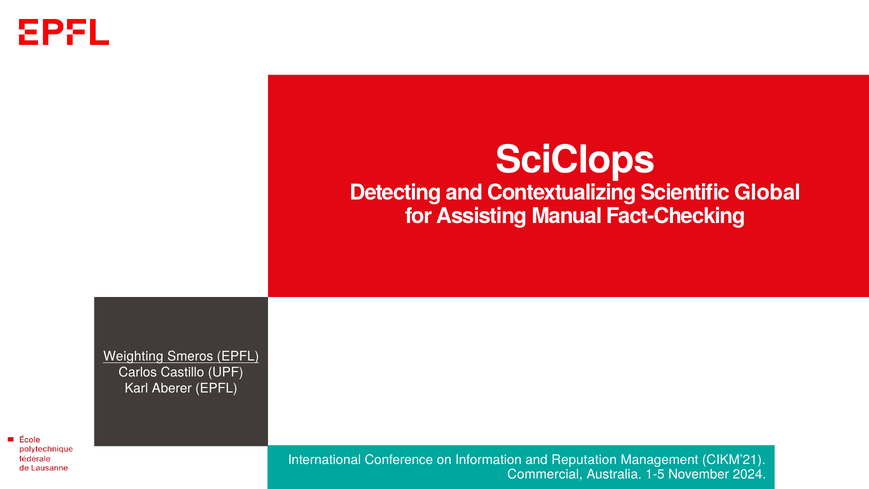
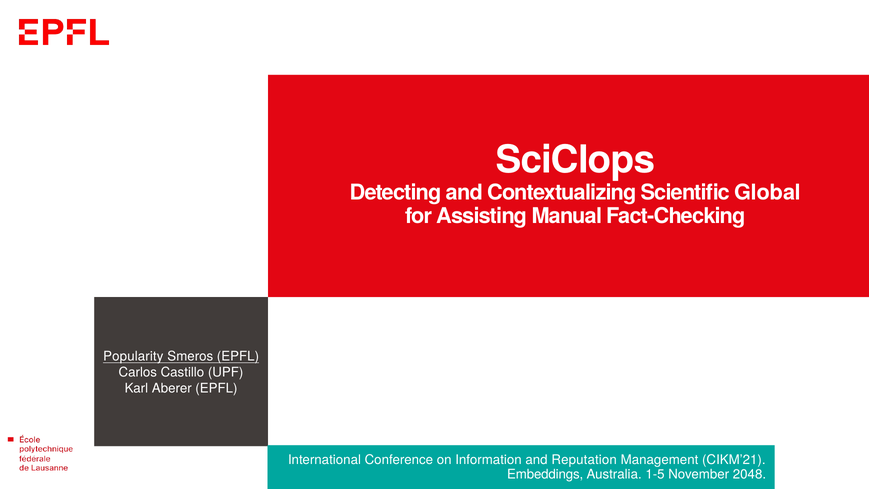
Weighting: Weighting -> Popularity (133, 356)
Commercial: Commercial -> Embeddings (545, 474)
2024: 2024 -> 2048 (749, 474)
